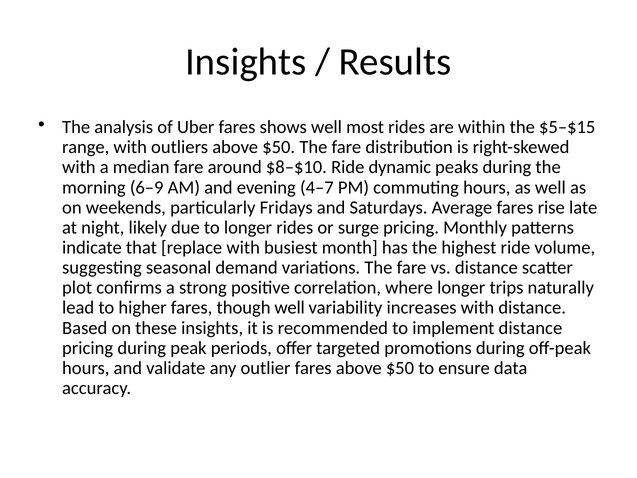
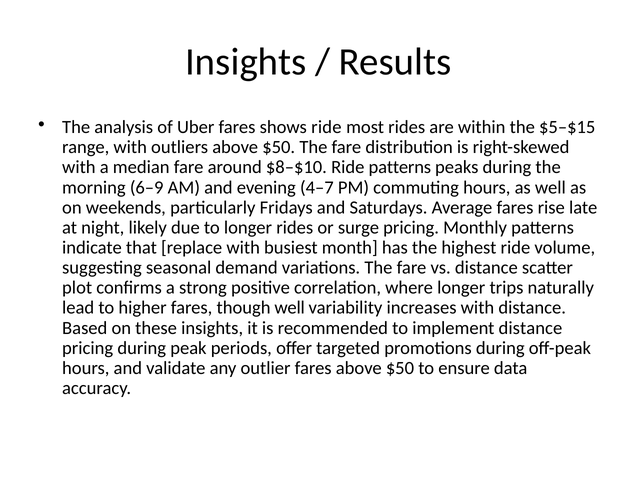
shows well: well -> ride (326, 127)
Ride dynamic: dynamic -> patterns (400, 167)
